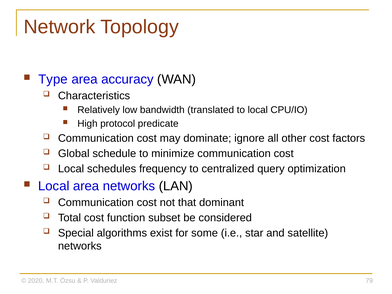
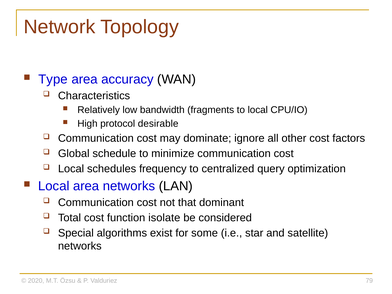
translated: translated -> fragments (211, 110)
predicate: predicate -> desirable (158, 124)
subset: subset -> isolate (164, 218)
